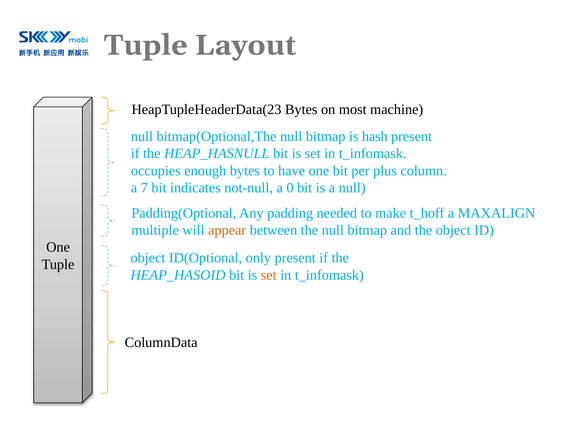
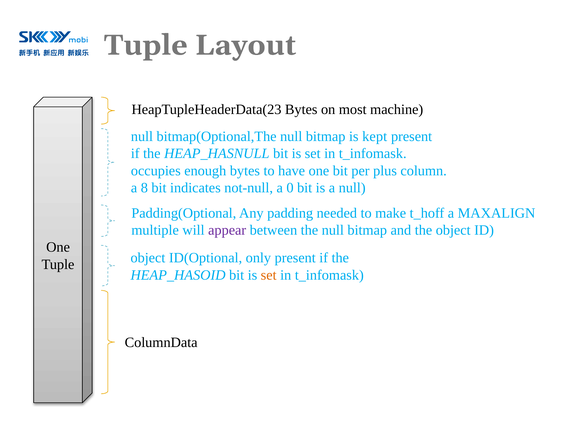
hash: hash -> kept (375, 137)
7: 7 -> 8 (144, 188)
appear colour: orange -> purple (227, 230)
